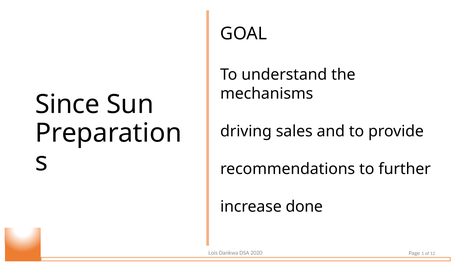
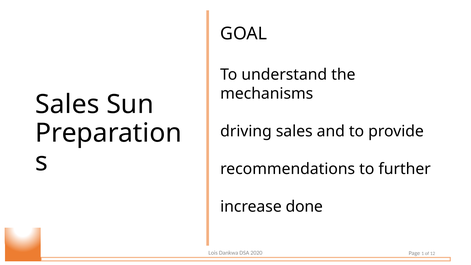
Since: Since -> Sales (67, 105)
